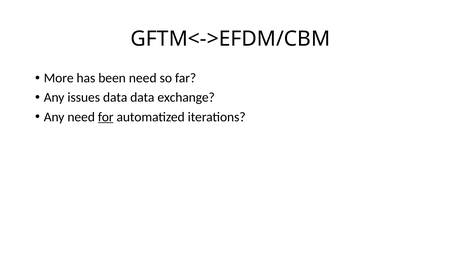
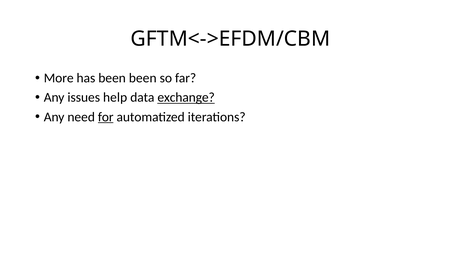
been need: need -> been (143, 78)
issues data: data -> help (115, 97)
exchange underline: none -> present (186, 97)
